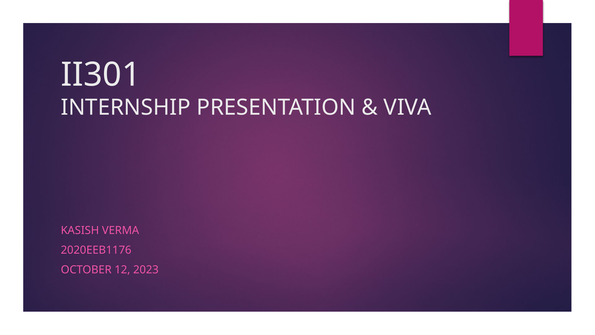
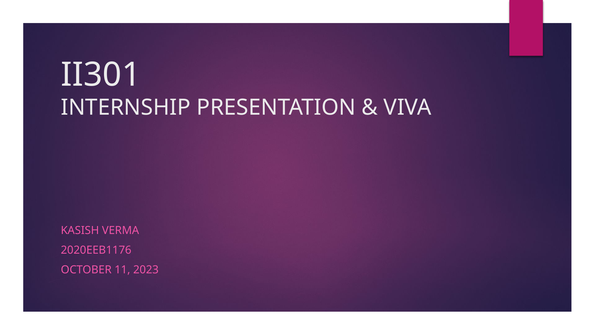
12: 12 -> 11 (122, 269)
